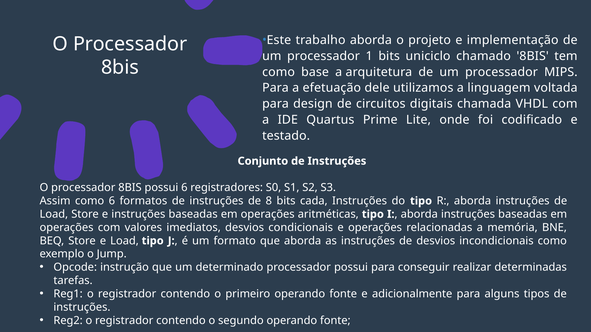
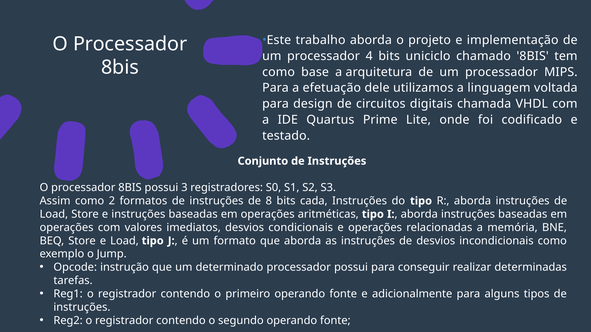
1: 1 -> 4 (369, 56)
possui 6: 6 -> 3 (184, 188)
como 6: 6 -> 2 (112, 201)
